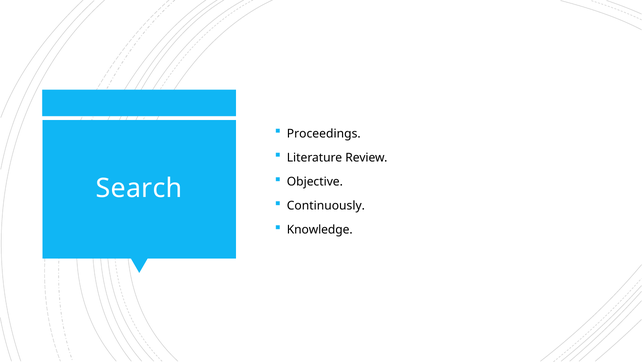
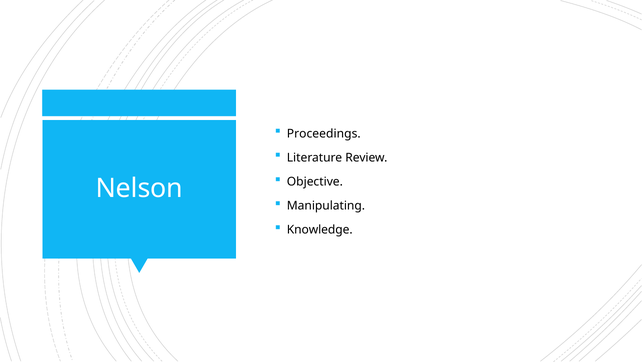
Search: Search -> Nelson (139, 188)
Continuously: Continuously -> Manipulating (326, 206)
